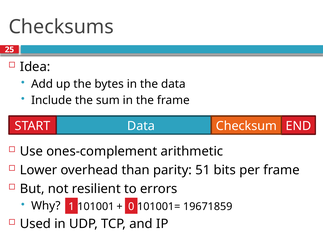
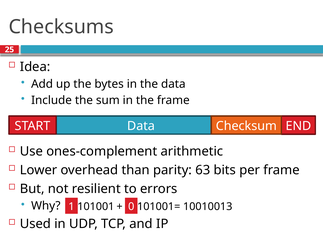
51: 51 -> 63 (203, 170)
19671859: 19671859 -> 10010013 (208, 207)
